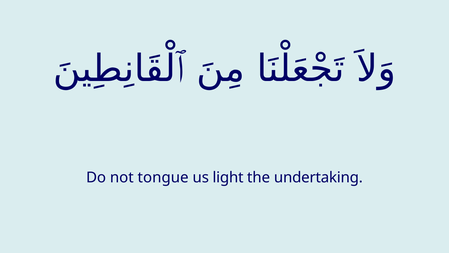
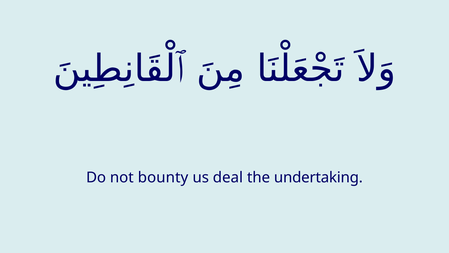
tongue: tongue -> bounty (163, 177)
light: light -> deal (228, 177)
